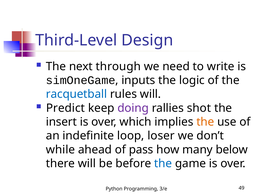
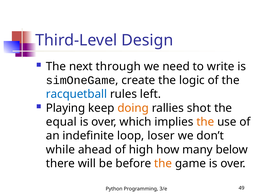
inputs: inputs -> create (138, 80)
rules will: will -> left (150, 94)
Predict: Predict -> Playing (66, 108)
doing colour: purple -> orange (133, 108)
insert: insert -> equal (61, 122)
pass: pass -> high (141, 150)
the colour: blue -> orange (163, 163)
